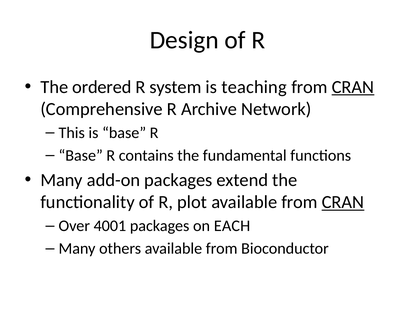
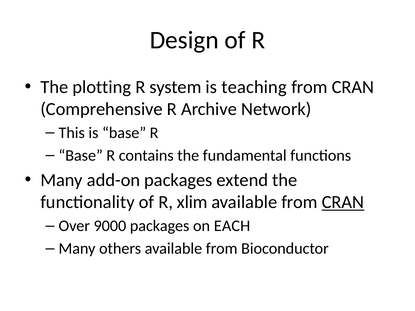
ordered: ordered -> plotting (102, 87)
CRAN underline: present -> none (353, 87)
plot: plot -> xlim (192, 202)
4001: 4001 -> 9000 (110, 226)
